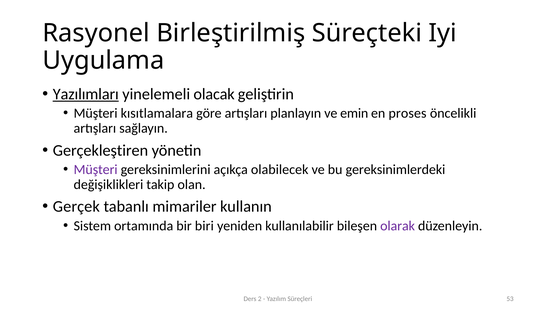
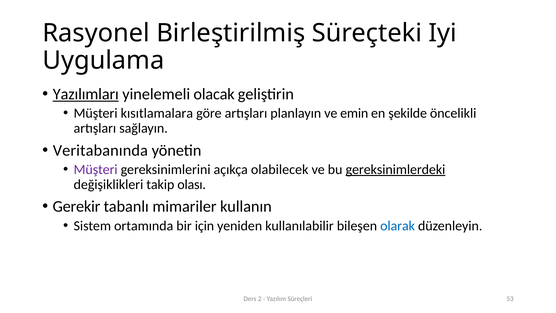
proses: proses -> şekilde (408, 113)
Gerçekleştiren: Gerçekleştiren -> Veritabanında (100, 150)
gereksinimlerdeki underline: none -> present (395, 169)
olan: olan -> olası (192, 184)
Gerçek: Gerçek -> Gerekir (76, 206)
biri: biri -> için (204, 226)
olarak colour: purple -> blue (398, 226)
